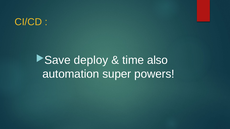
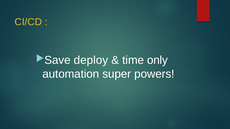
also: also -> only (157, 60)
